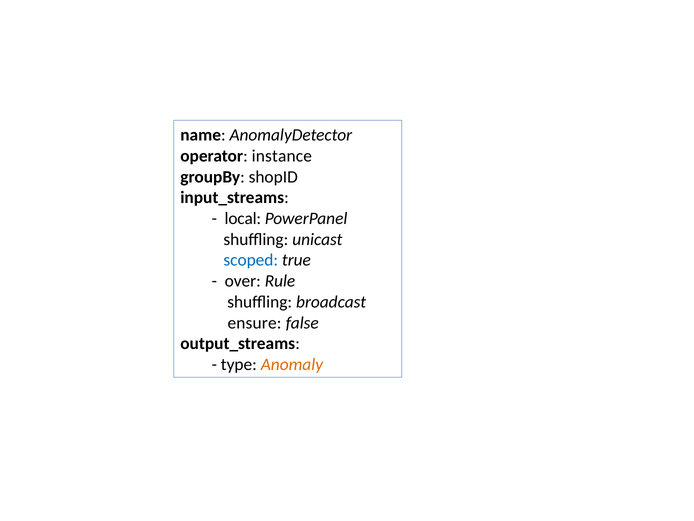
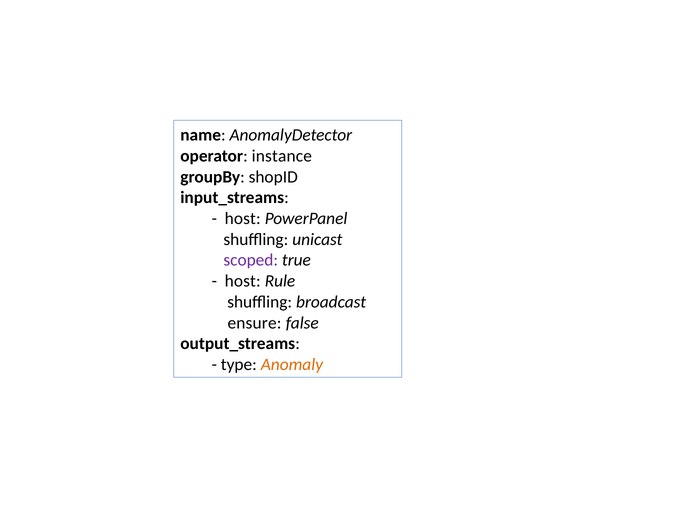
local: local -> host (243, 218)
scoped colour: blue -> purple (251, 260)
over: over -> host (243, 281)
